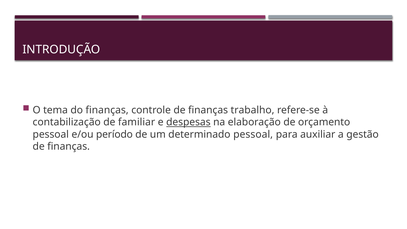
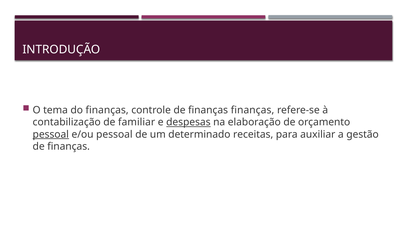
finanças trabalho: trabalho -> finanças (253, 110)
pessoal underline: none -> present (51, 134)
e/ou período: período -> pessoal (114, 134)
determinado pessoal: pessoal -> receitas (253, 134)
